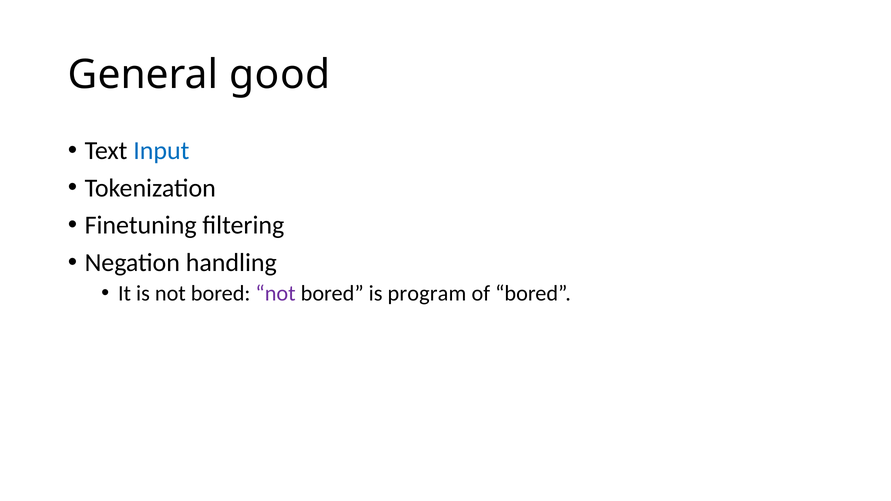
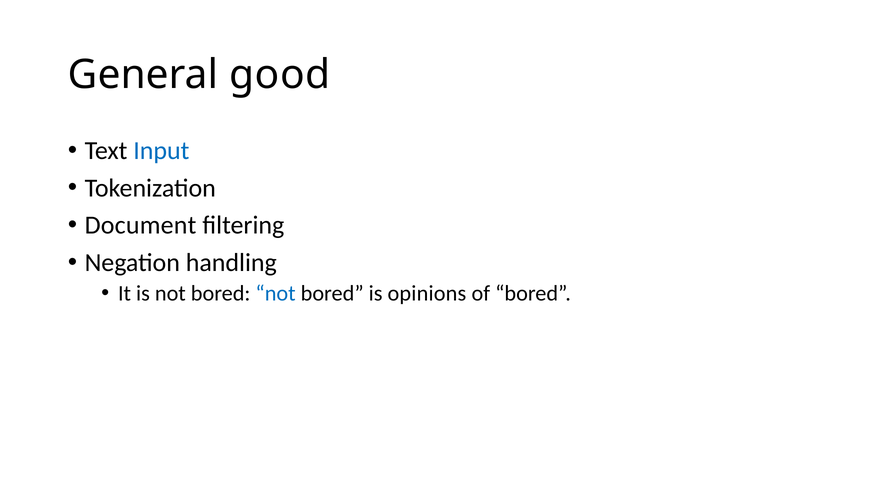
Finetuning: Finetuning -> Document (141, 225)
not colour: purple -> blue (276, 293)
program: program -> opinions (427, 293)
